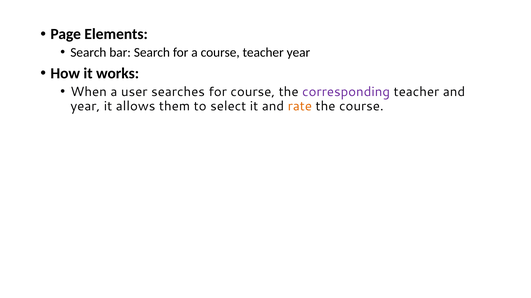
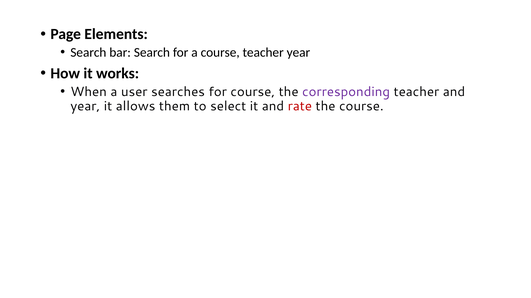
rate colour: orange -> red (300, 106)
